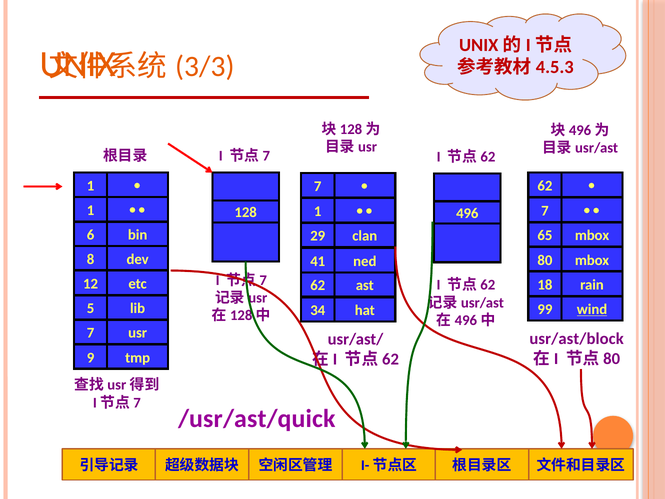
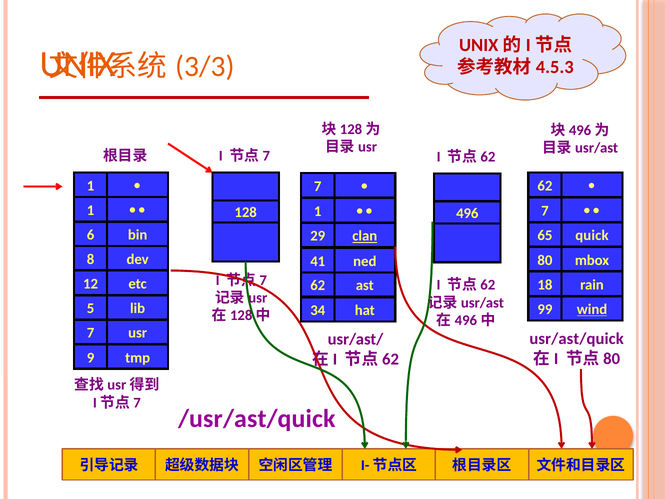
mbox: mbox -> quick (592, 235)
clan underline: none -> present (365, 236)
usr/ast/block: usr/ast/block -> usr/ast/quick (577, 339)
